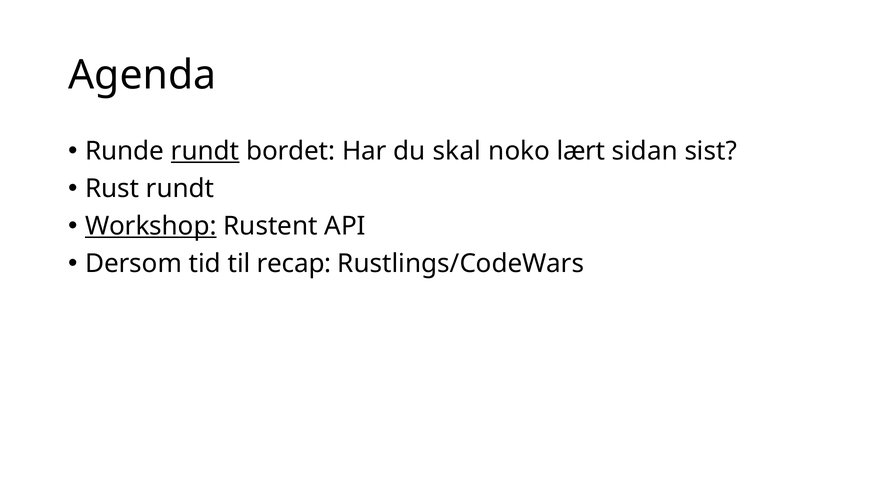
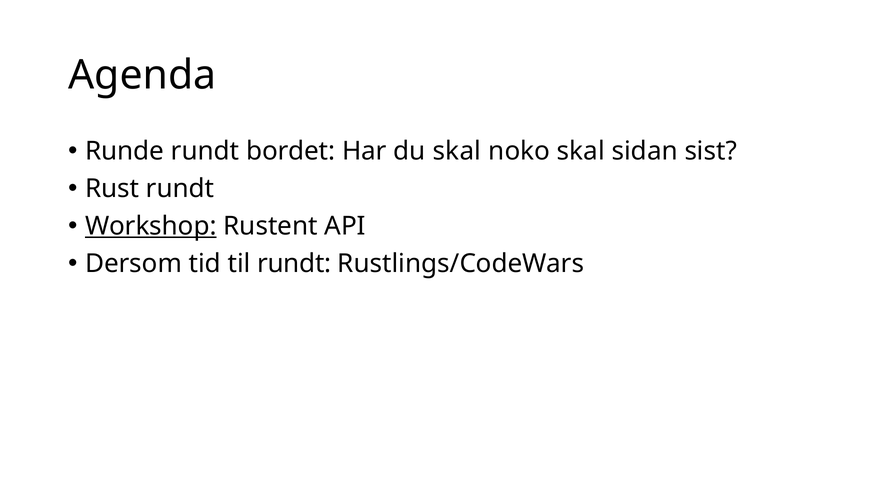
rundt underline: present -> none (205, 151)
noko lært: lært -> skal (581, 151)
til recap: recap -> rundt (294, 264)
